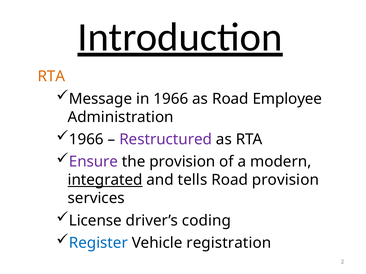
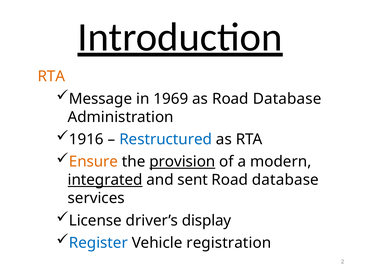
in 1966: 1966 -> 1969 (171, 99)
as Road Employee: Employee -> Database (287, 99)
1966: 1966 -> 1916 (86, 140)
Restructured colour: purple -> blue (166, 140)
Ensure colour: purple -> orange (93, 162)
provision underline: none -> present (182, 162)
tells: tells -> sent (193, 180)
provision: provision -> database (285, 180)
coding: coding -> display (207, 221)
